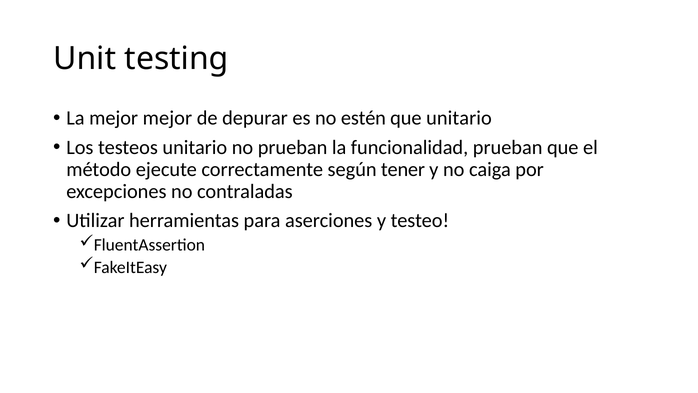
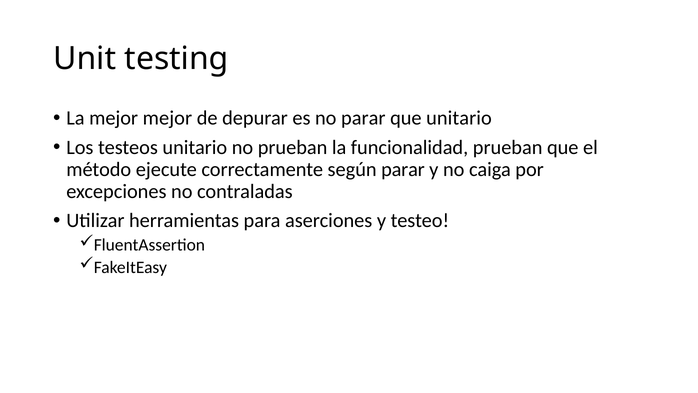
no estén: estén -> parar (363, 118)
según tener: tener -> parar (403, 169)
